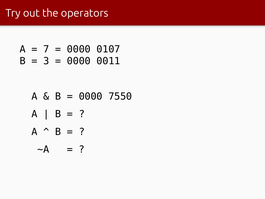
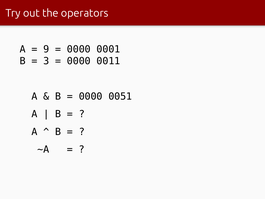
7: 7 -> 9 (46, 49)
0107: 0107 -> 0001 (108, 49)
7550: 7550 -> 0051 (120, 96)
